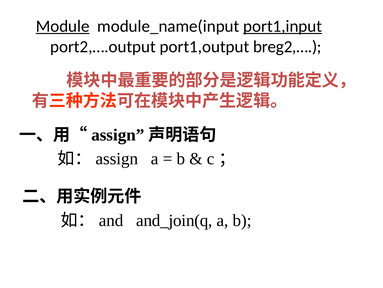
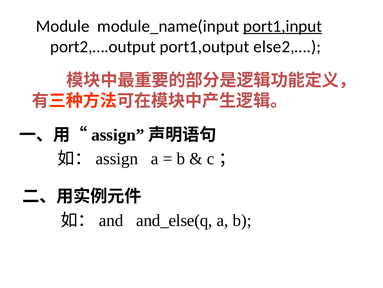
Module underline: present -> none (63, 26)
breg2,…: breg2,… -> else2,… (287, 47)
and_join(q: and_join(q -> and_else(q (174, 220)
